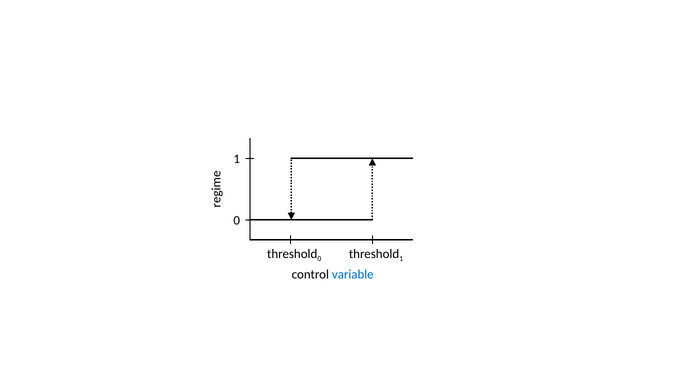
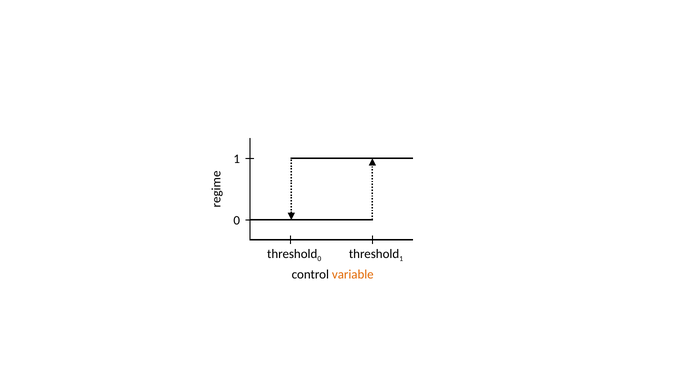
variable colour: blue -> orange (353, 274)
